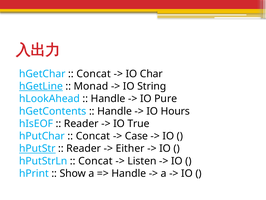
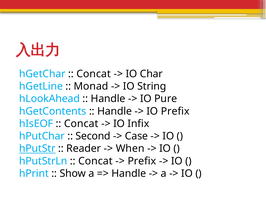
hGetLine underline: present -> none (41, 86)
IO Hours: Hours -> Prefix (175, 111)
Reader: Reader -> Concat (81, 123)
True: True -> Infix (138, 123)
Concat: Concat -> Second (93, 136)
Either: Either -> When (130, 148)
Listen: Listen -> Prefix (142, 161)
